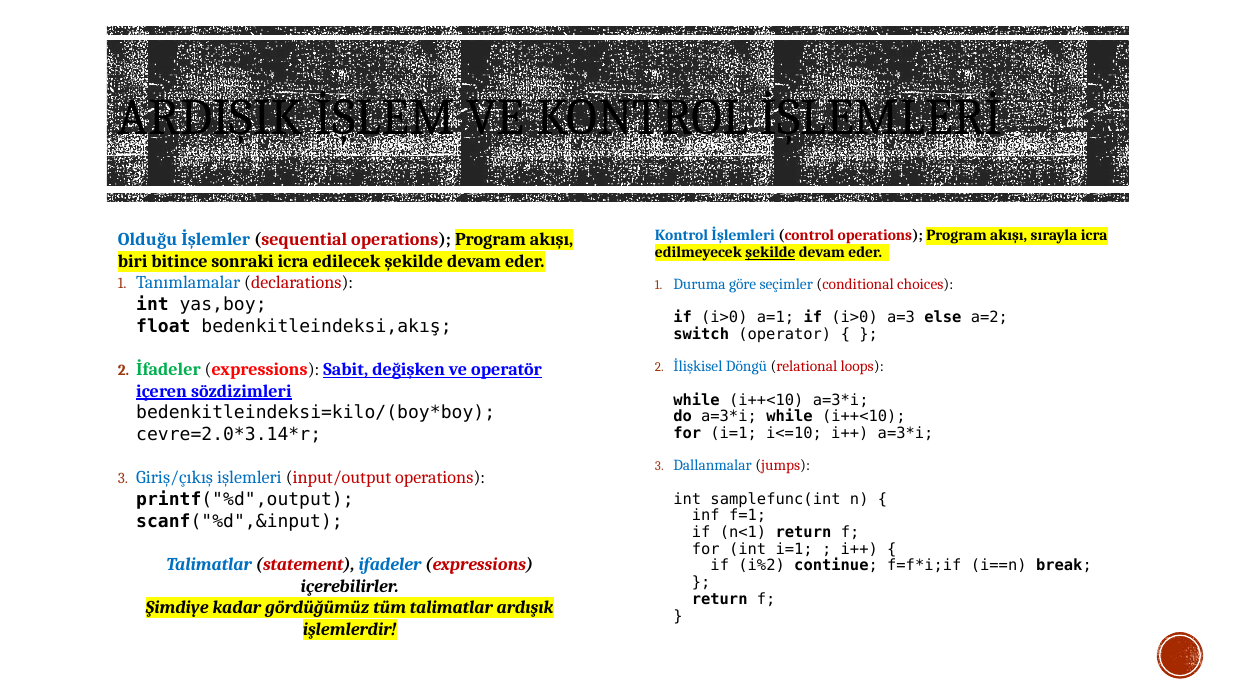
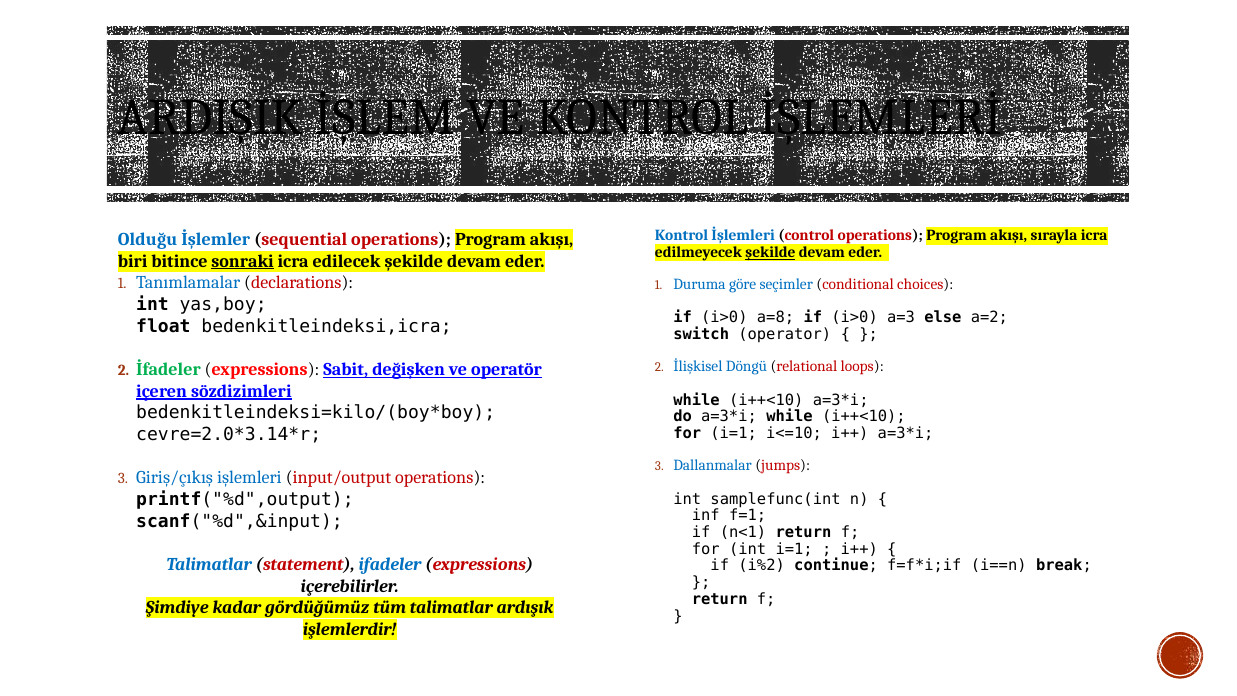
sonraki underline: none -> present (243, 261)
a=1: a=1 -> a=8 (776, 318)
bedenkitleindeksi,akış: bedenkitleindeksi,akış -> bedenkitleindeksi,icra (327, 326)
